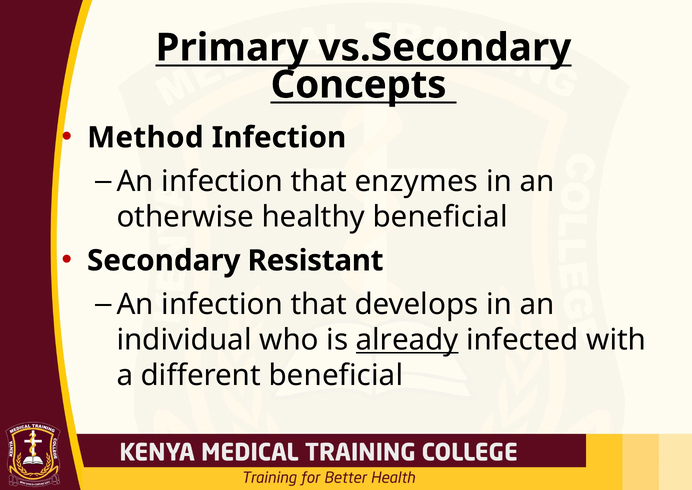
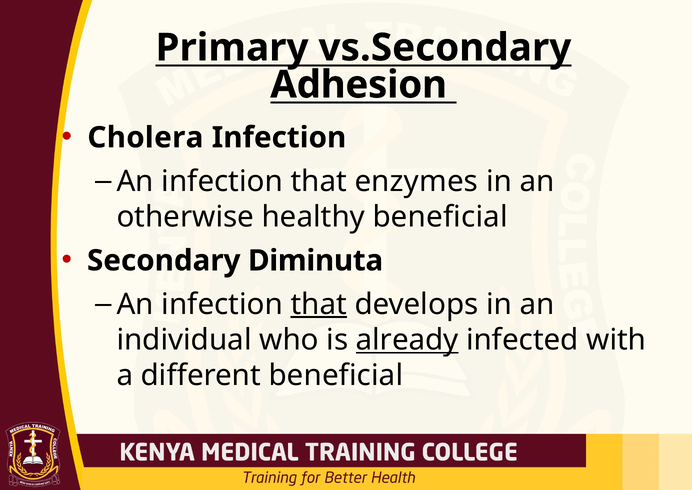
Concepts: Concepts -> Adhesion (359, 85)
Method: Method -> Cholera (145, 137)
Resistant: Resistant -> Diminuta (316, 260)
that underline: none -> present (319, 304)
